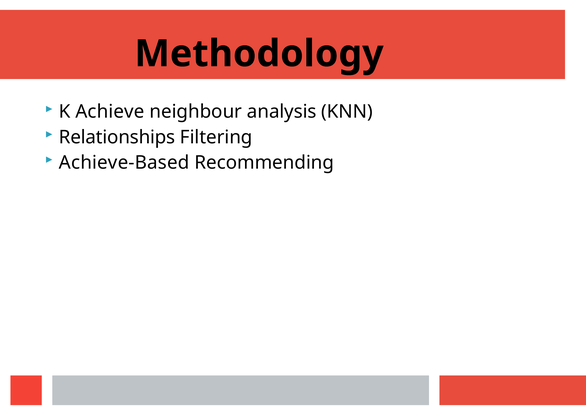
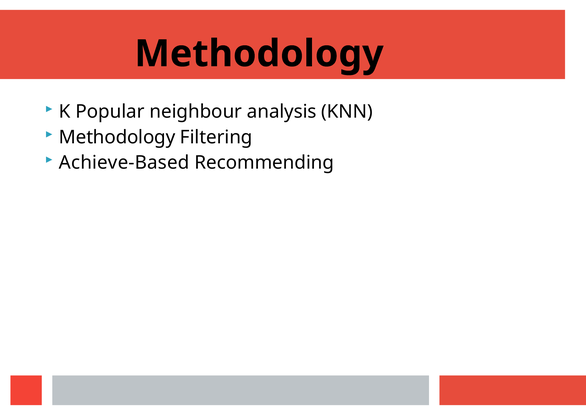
Achieve: Achieve -> Popular (110, 112)
Relationships: Relationships -> Methodology (117, 137)
